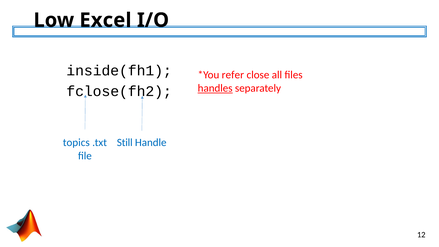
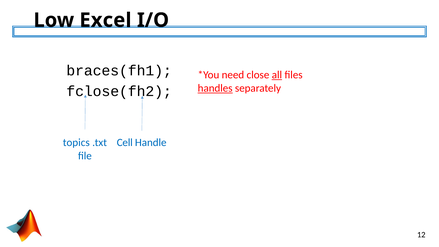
inside(fh1: inside(fh1 -> braces(fh1 (119, 71)
refer: refer -> need (233, 75)
all underline: none -> present (277, 75)
Still: Still -> Cell (125, 143)
